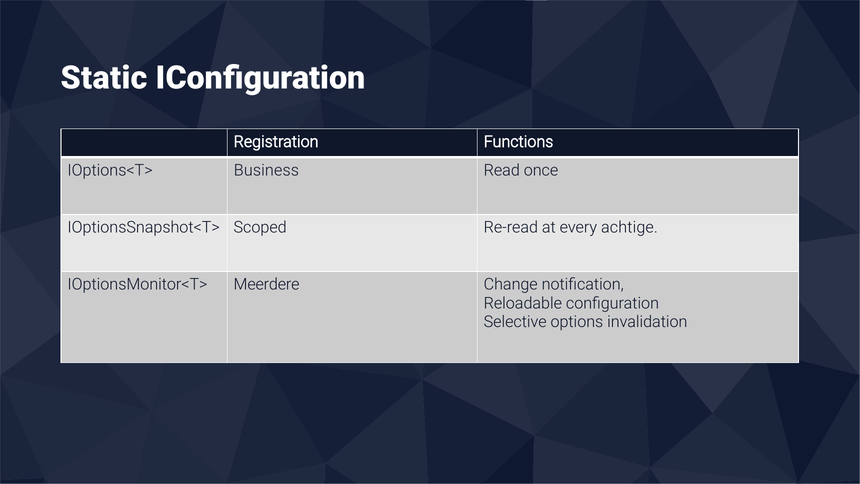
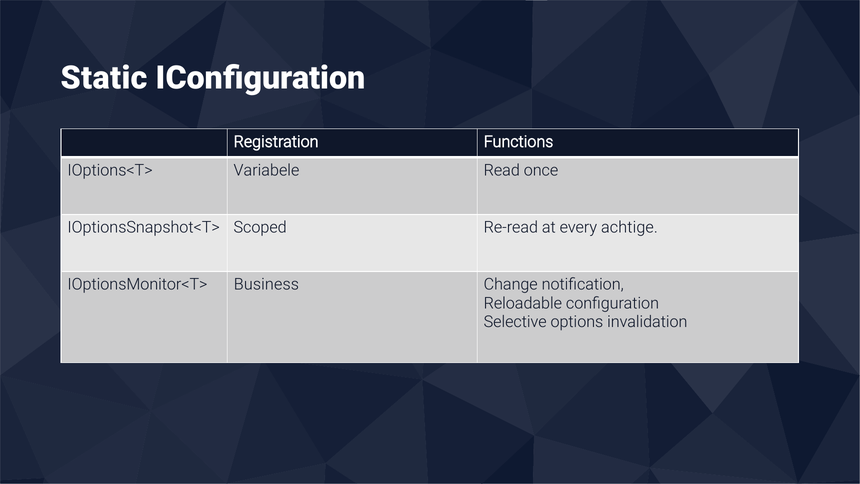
Business: Business -> Variabele (266, 170)
Meerdere: Meerdere -> Business (266, 284)
